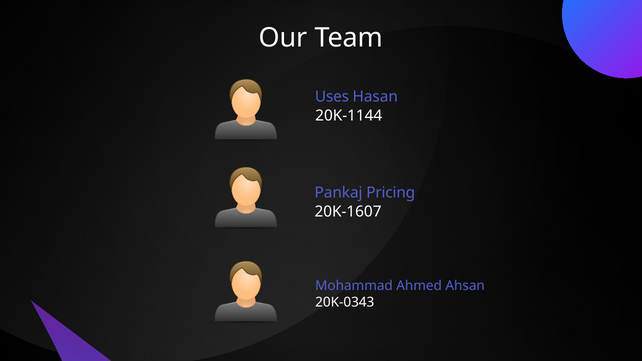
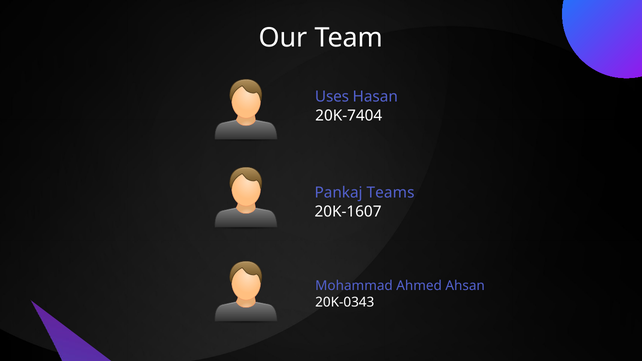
20K-1144: 20K-1144 -> 20K-7404 (349, 116)
Pricing: Pricing -> Teams (391, 193)
